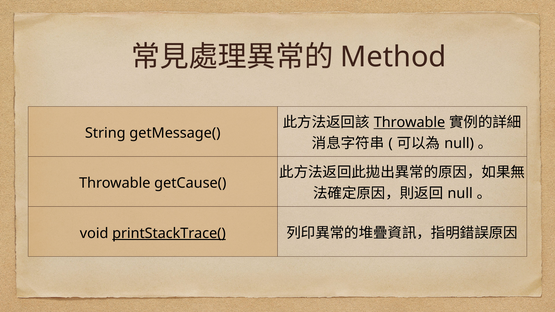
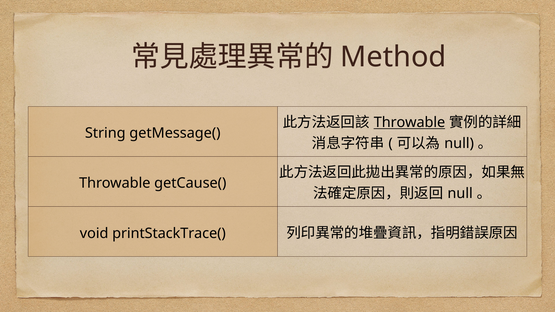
printStackTrace( underline: present -> none (169, 233)
